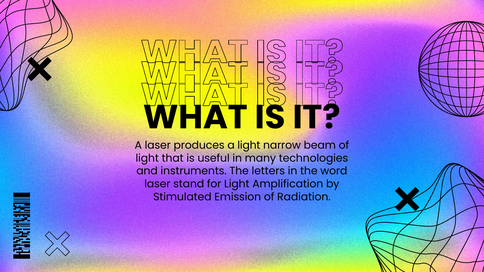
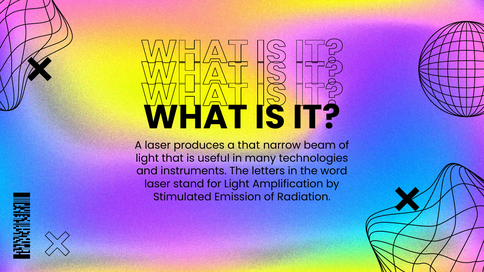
light: light -> that (249, 145)
